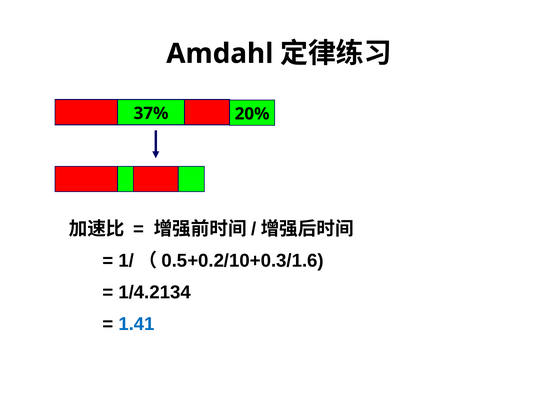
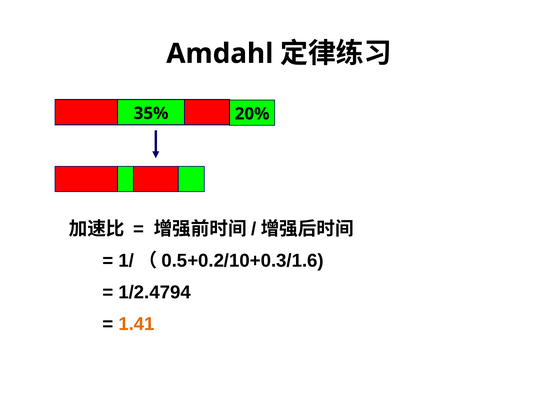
37%: 37% -> 35% (151, 113)
1/4.2134: 1/4.2134 -> 1/2.4794 (155, 292)
1.41 colour: blue -> orange (137, 324)
